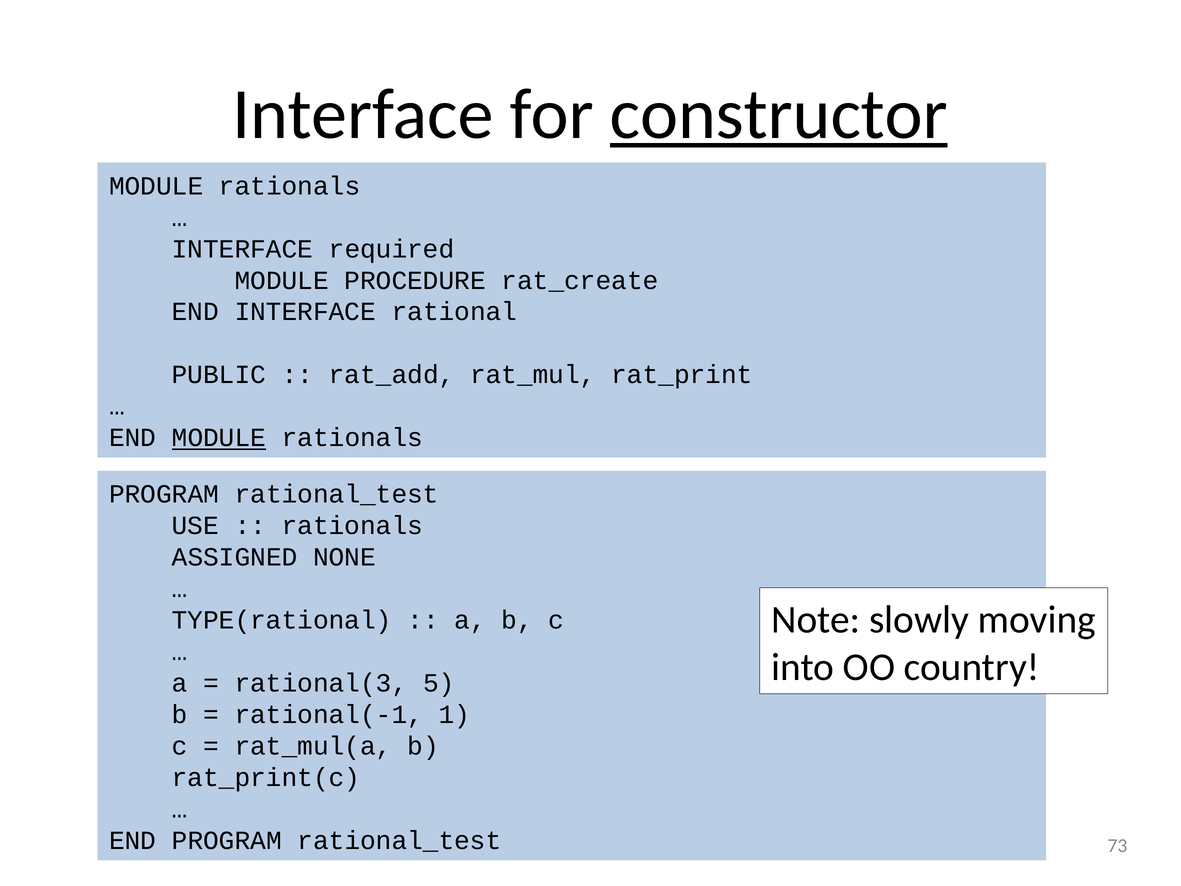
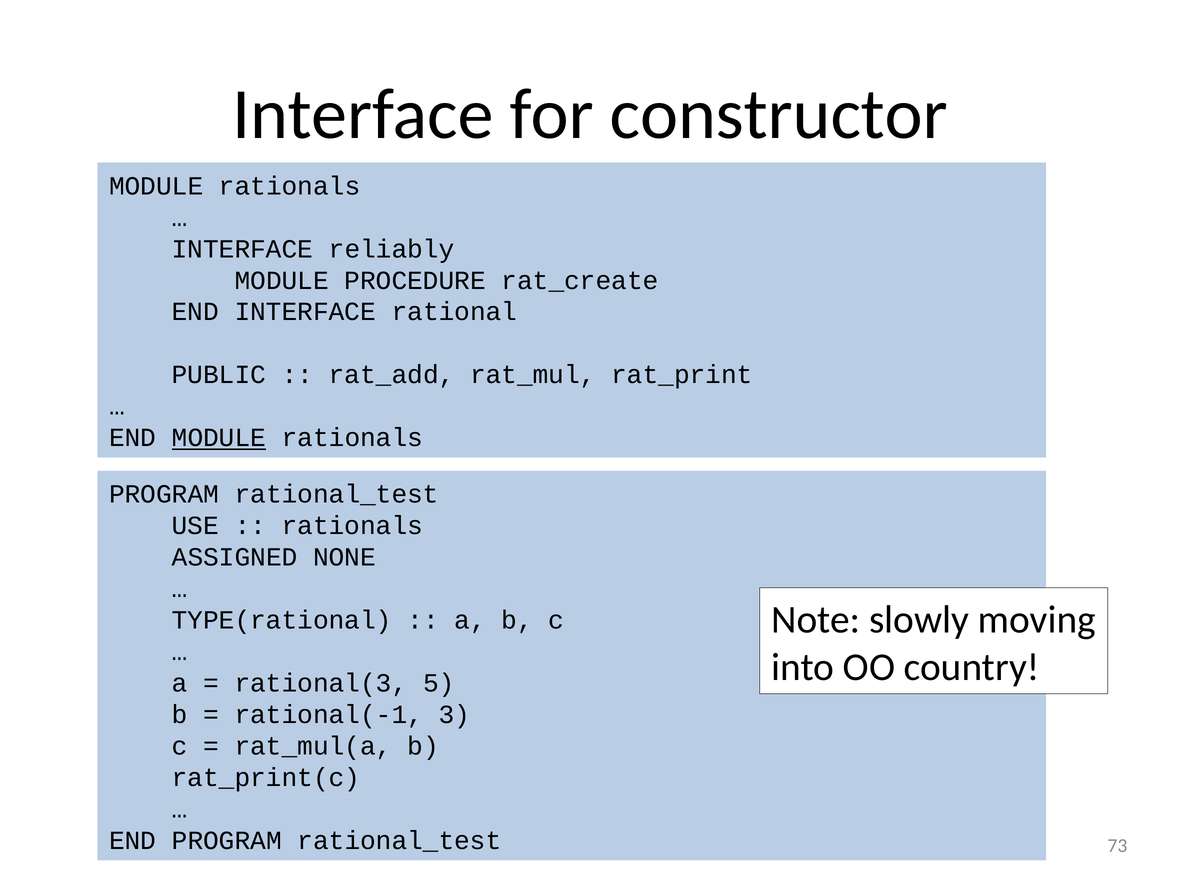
constructor underline: present -> none (779, 114)
required: required -> reliably (392, 249)
1: 1 -> 3 (454, 714)
